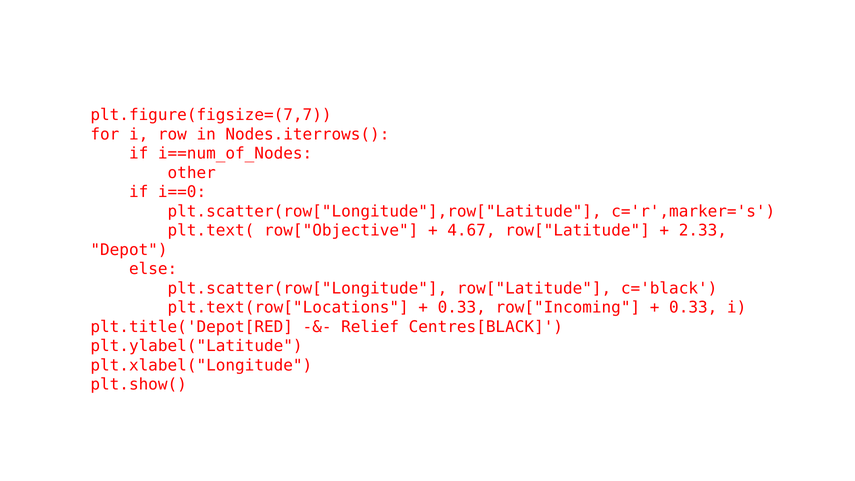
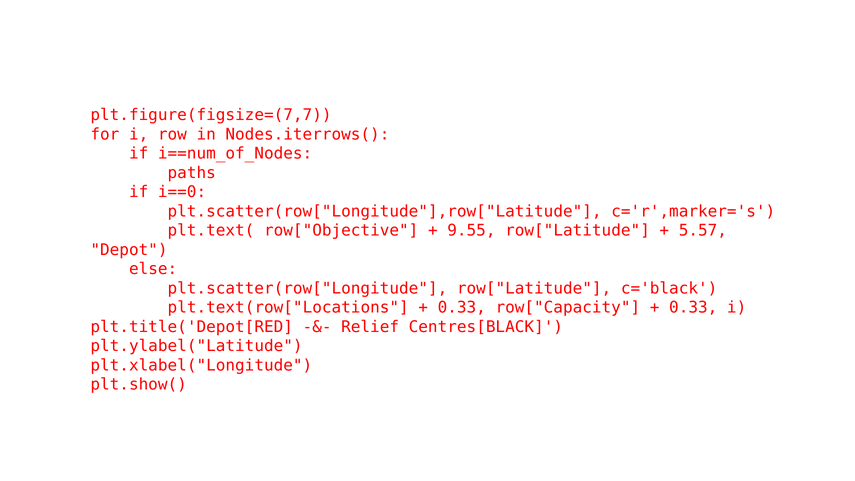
other: other -> paths (192, 173)
4.67: 4.67 -> 9.55 (471, 231)
2.33: 2.33 -> 5.57 (703, 231)
row["Incoming: row["Incoming -> row["Capacity (568, 308)
